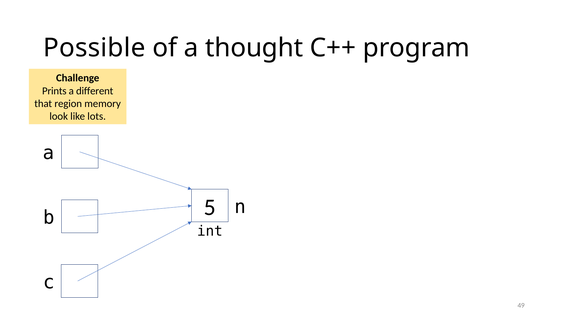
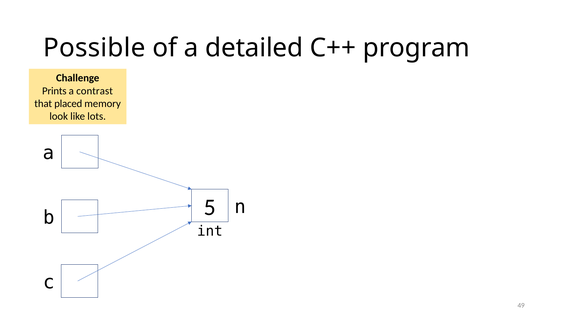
thought: thought -> detailed (254, 48)
different: different -> contrast (95, 91)
region: region -> placed (68, 103)
